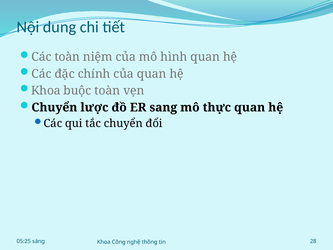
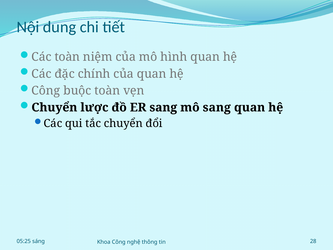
Khoa: Khoa -> Công (46, 91)
mô thực: thực -> sang (217, 107)
